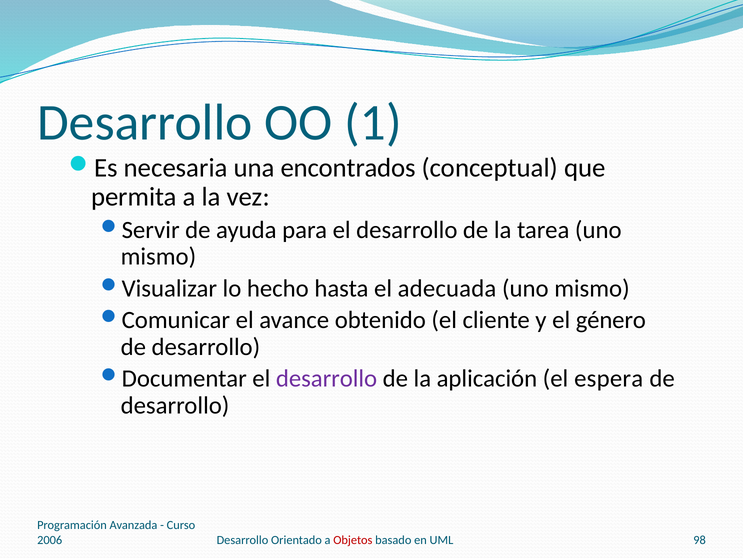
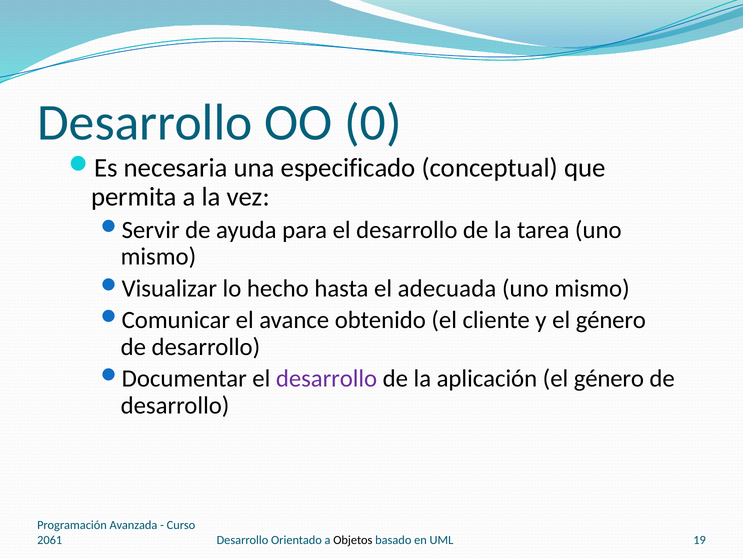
1: 1 -> 0 (373, 123)
encontrados: encontrados -> especificado (348, 168)
aplicación el espera: espera -> género (609, 378)
Objetos colour: red -> black (353, 539)
98: 98 -> 19 (700, 539)
2006: 2006 -> 2061 (50, 540)
